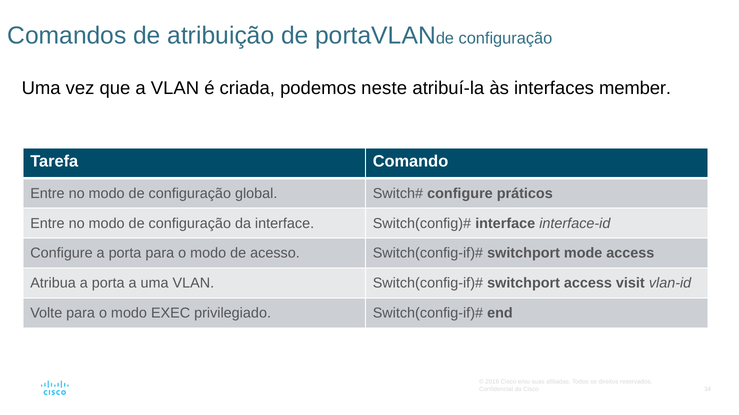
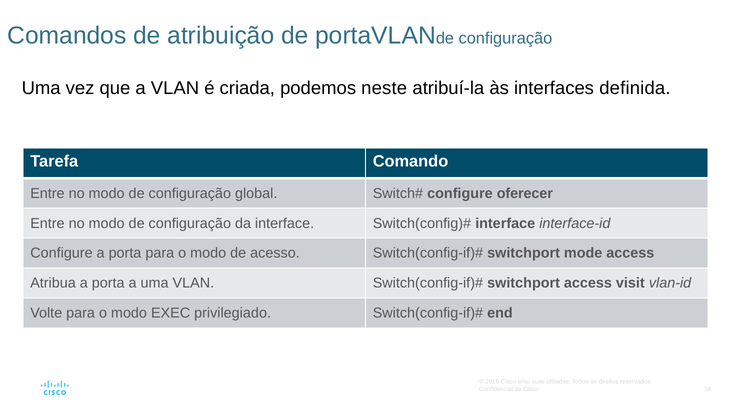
member: member -> definida (635, 89)
práticos: práticos -> oferecer (525, 194)
